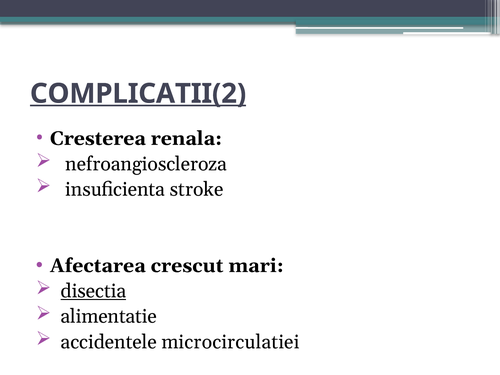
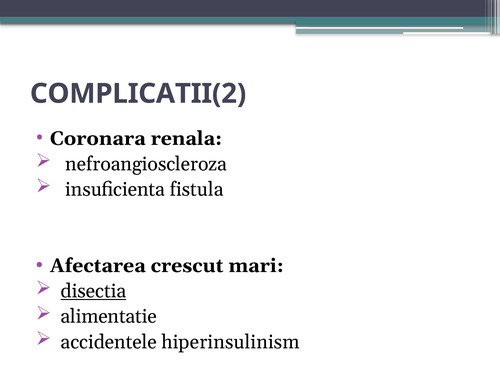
COMPLICATII(2 underline: present -> none (138, 94)
Cresterea: Cresterea -> Coronara (98, 138)
stroke: stroke -> fistula (197, 189)
microcirculatiei: microcirculatiei -> hiperinsulinism (230, 342)
